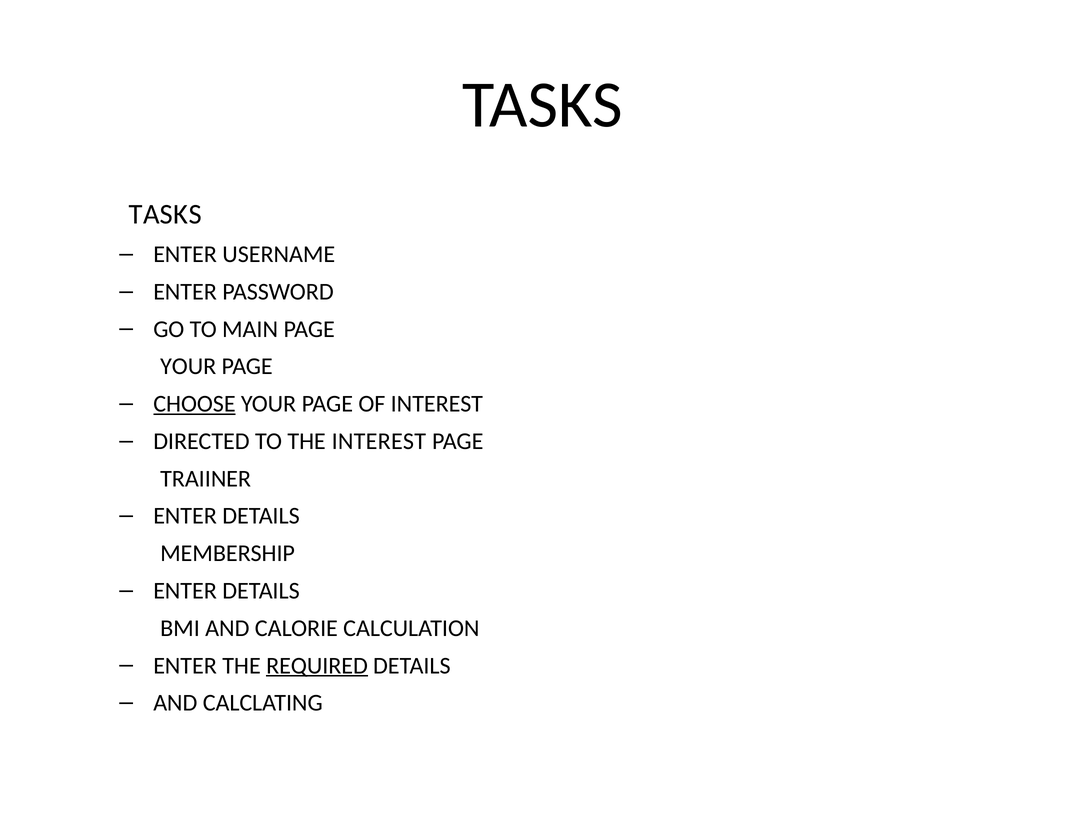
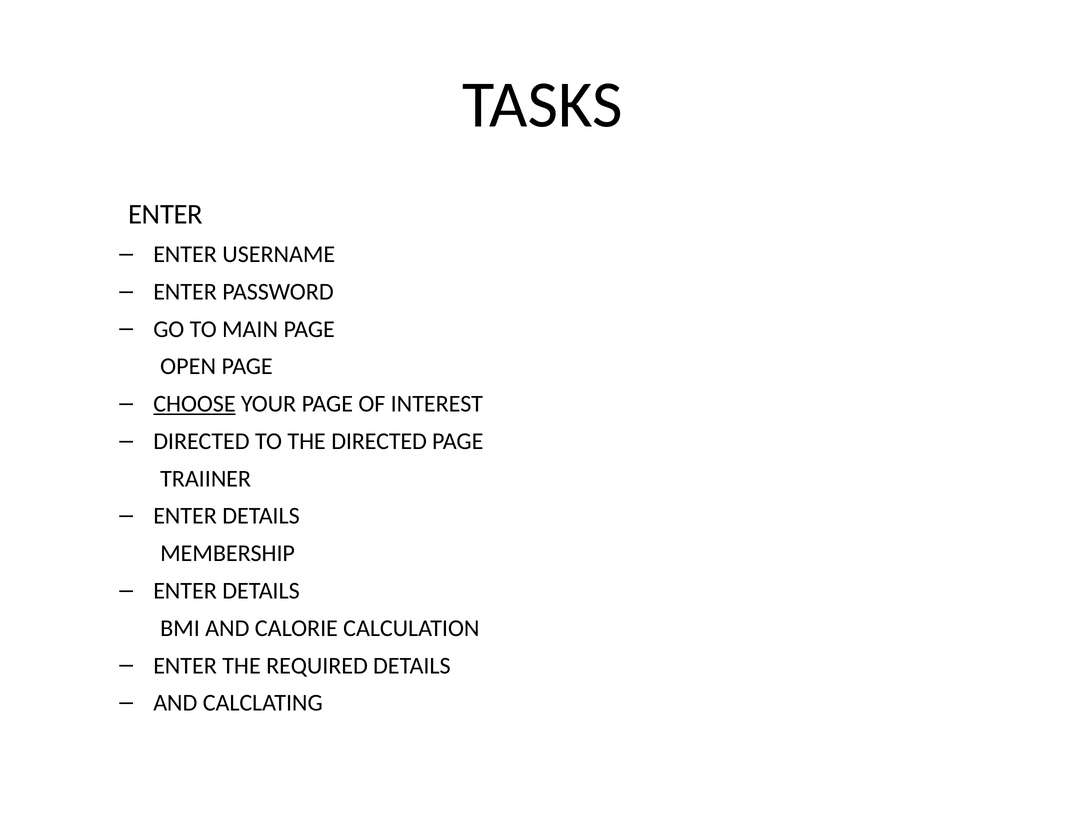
TASKS: TASKS -> ENTER (166, 214)
YOUR: YOUR -> OPEN (188, 366)
THE INTEREST: INTEREST -> DIRECTED (379, 441)
REQUIRED underline: present -> none (317, 665)
